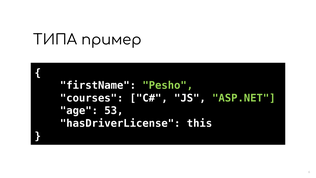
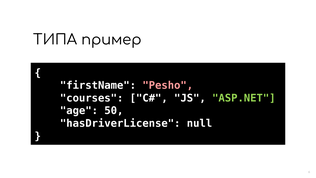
Pesho colour: light green -> pink (168, 85)
53: 53 -> 50 (114, 111)
this: this -> null (199, 123)
